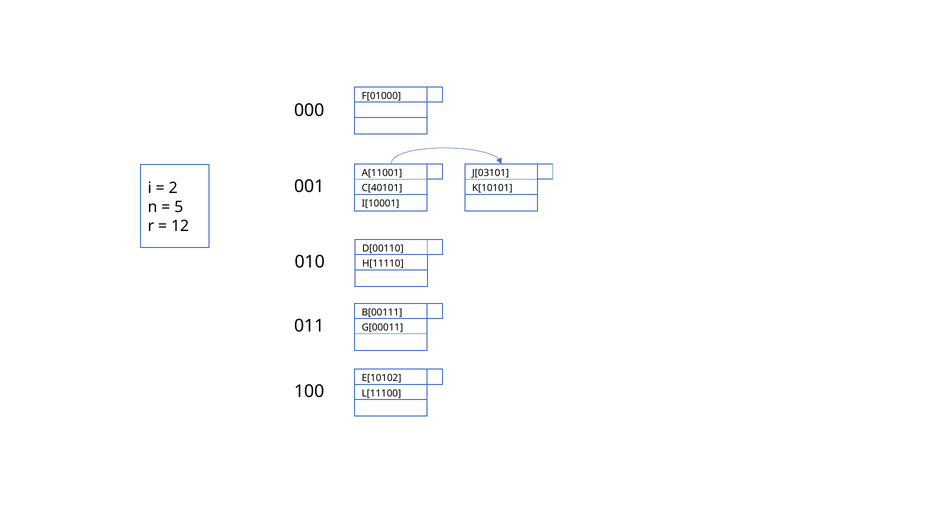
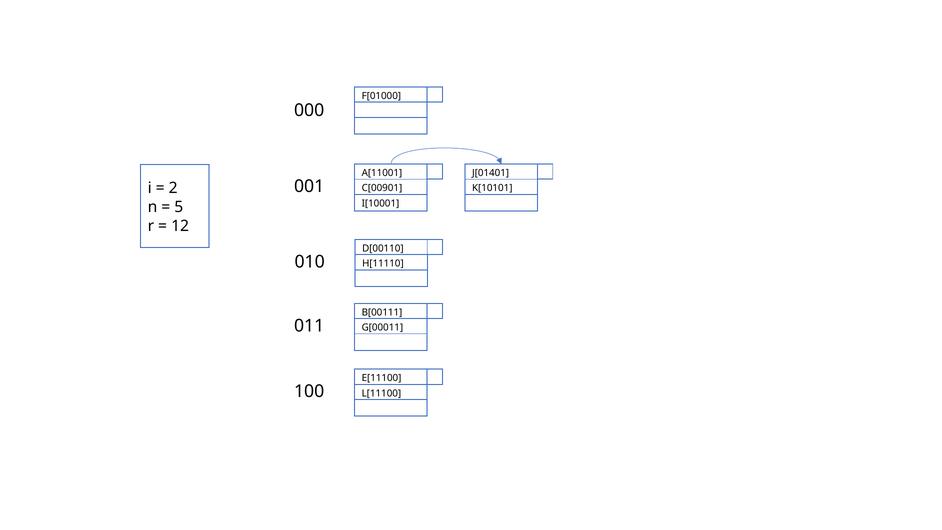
J[03101: J[03101 -> J[01401 (491, 173)
C[40101: C[40101 -> C[00901 (382, 188)
E[10102: E[10102 -> E[11100 (382, 378)
